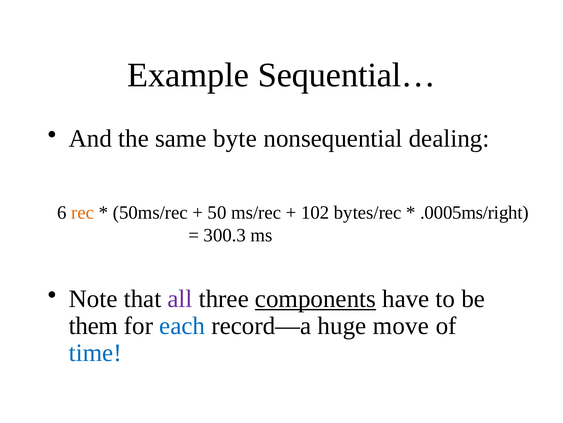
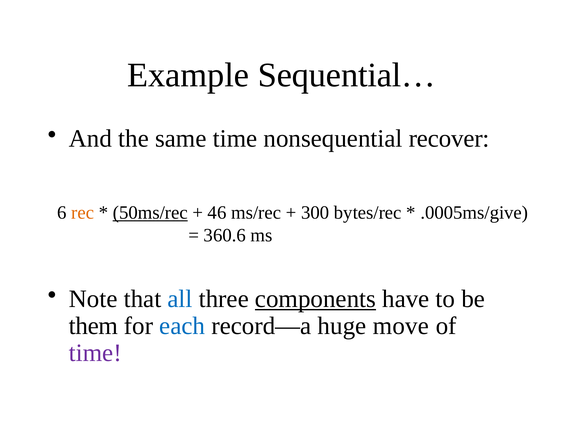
same byte: byte -> time (235, 138)
dealing: dealing -> recover (449, 138)
50ms/rec underline: none -> present (150, 212)
50: 50 -> 46 (217, 212)
102: 102 -> 300 (315, 212)
.0005ms/right: .0005ms/right -> .0005ms/give (474, 212)
300.3: 300.3 -> 360.6 (225, 235)
all colour: purple -> blue (180, 298)
time colour: blue -> purple (95, 352)
